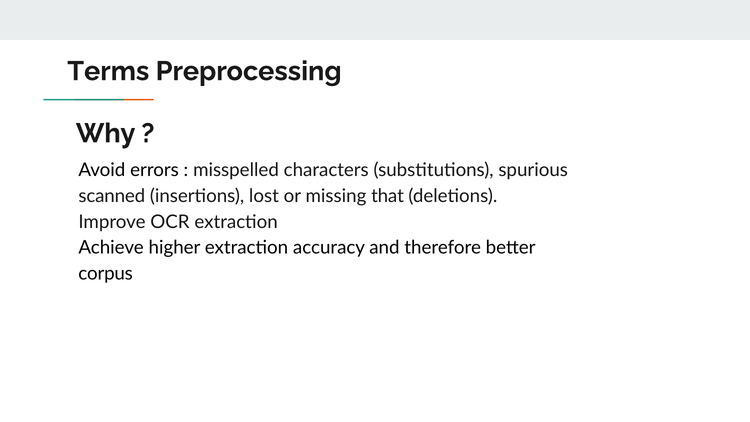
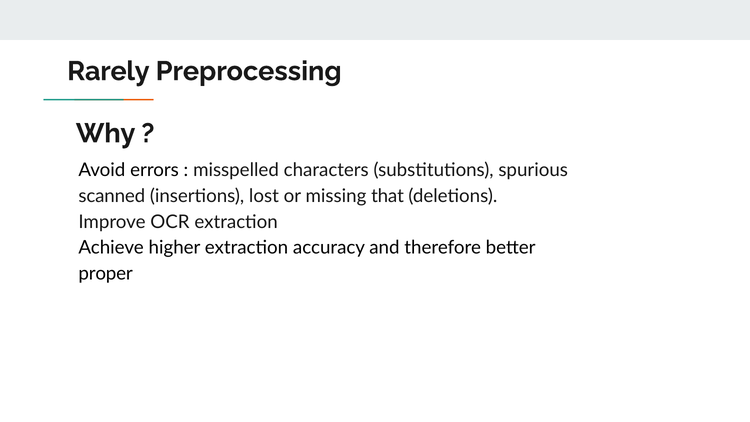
Terms: Terms -> Rarely (108, 71)
corpus: corpus -> proper (106, 274)
